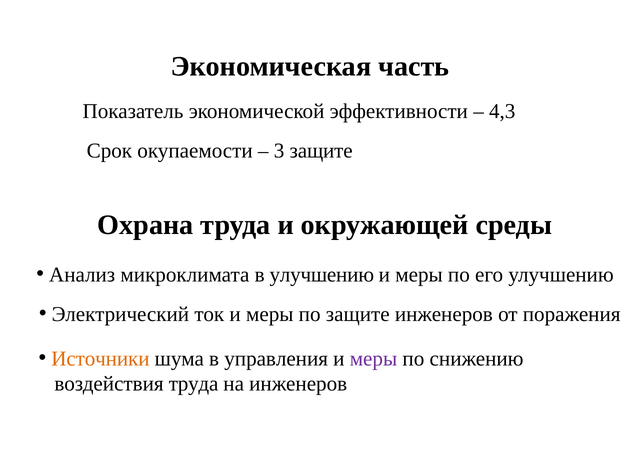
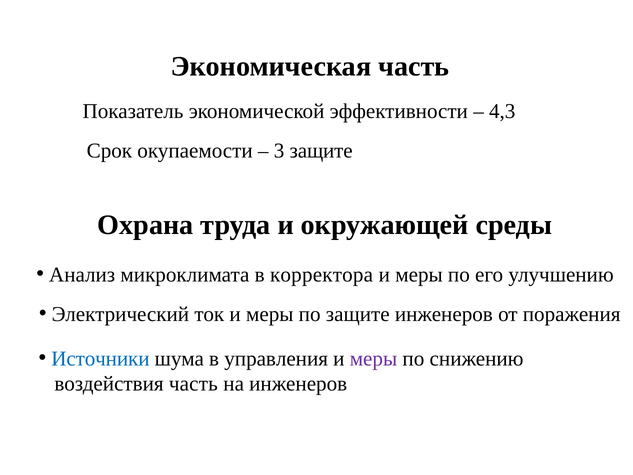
в улучшению: улучшению -> корректора (322, 274)
Источники colour: orange -> blue (100, 358)
воздействия труда: труда -> часть (193, 384)
